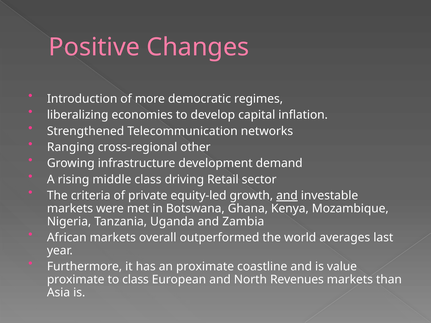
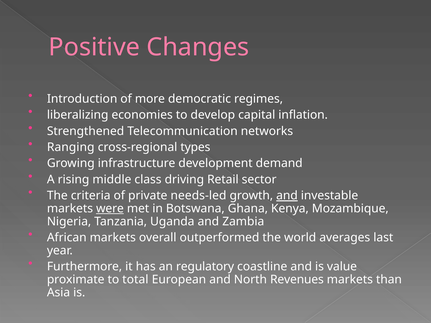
other: other -> types (195, 147)
equity-led: equity-led -> needs-led (198, 196)
were underline: none -> present (110, 209)
an proximate: proximate -> regulatory (205, 267)
to class: class -> total (135, 280)
